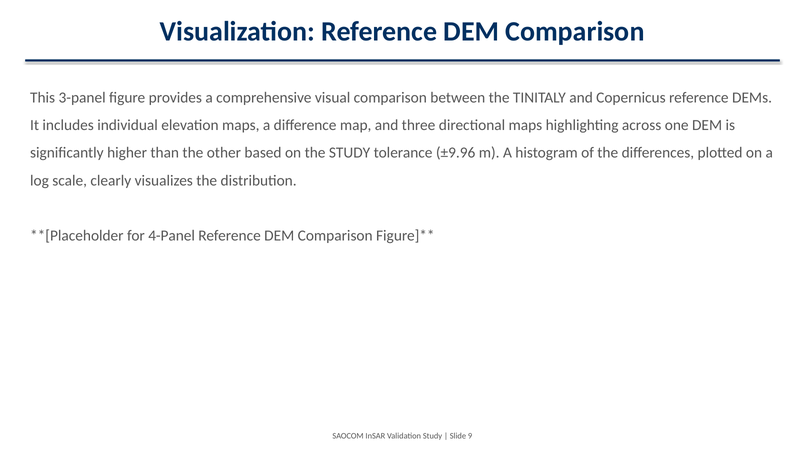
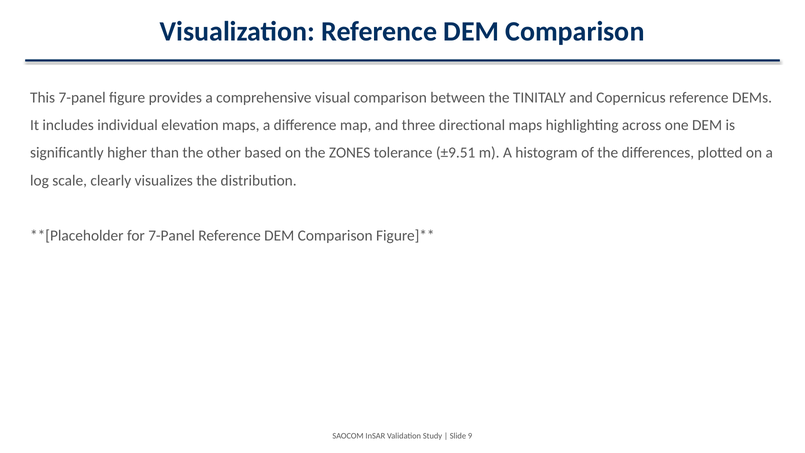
This 3-panel: 3-panel -> 7-panel (82, 97)
the STUDY: STUDY -> ZONES (350, 153)
±9.96: ±9.96 -> ±9.51 (456, 153)
for 4-Panel: 4-Panel -> 7-Panel (172, 236)
